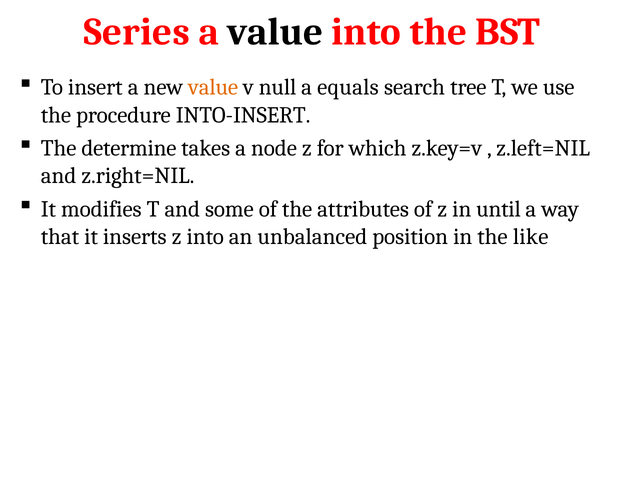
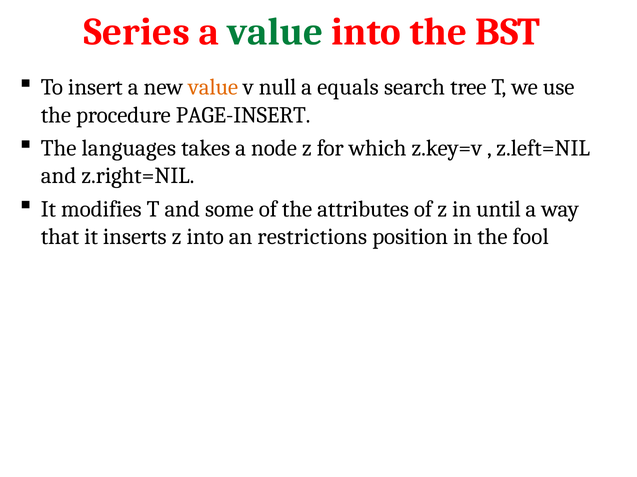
value colour: black -> green (275, 32)
INTO-INSERT: INTO-INSERT -> PAGE-INSERT (243, 115)
determine: determine -> languages (129, 148)
unbalanced: unbalanced -> restrictions (312, 237)
like: like -> fool (531, 237)
